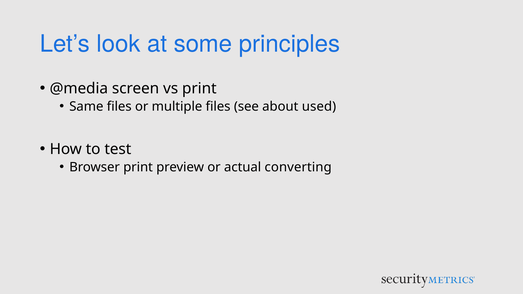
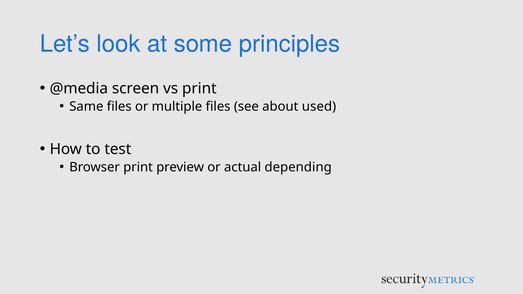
converting: converting -> depending (298, 167)
